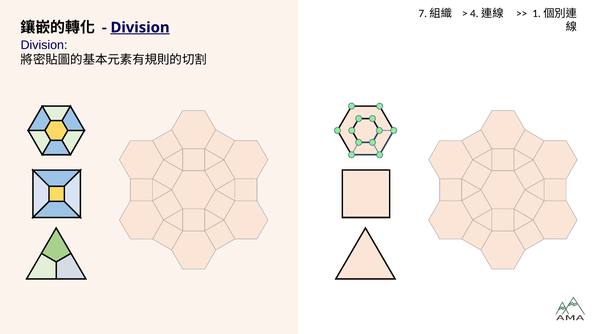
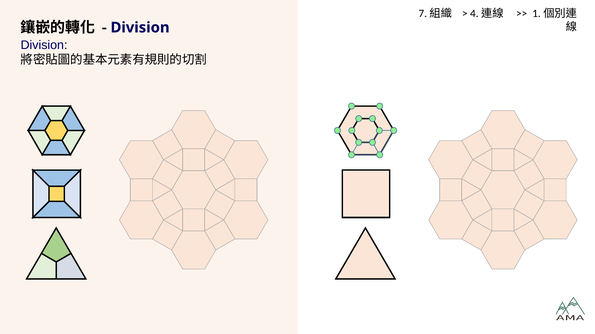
Division underline: present -> none (140, 28)
